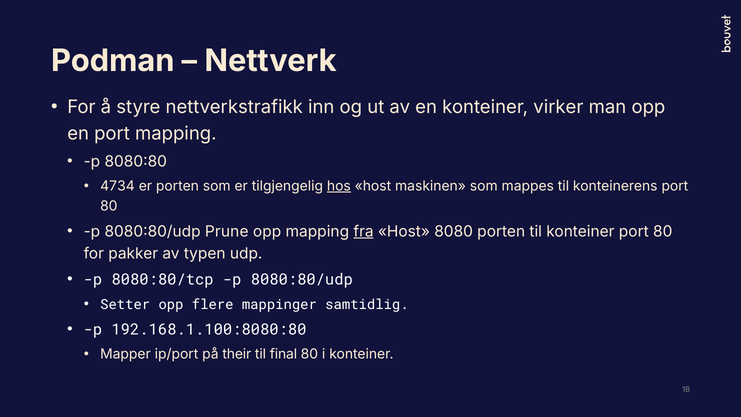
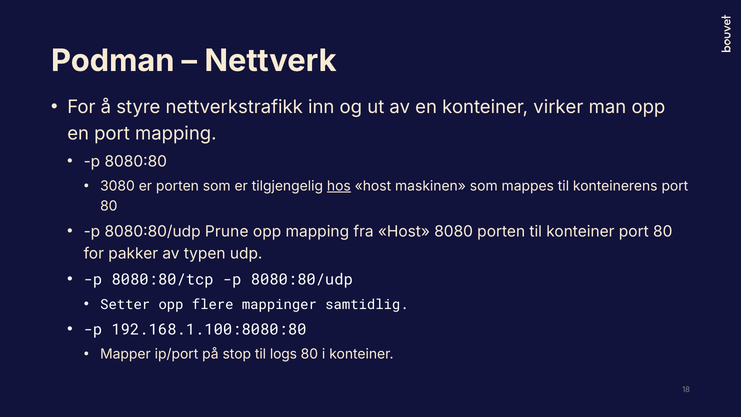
4734: 4734 -> 3080 (117, 186)
fra underline: present -> none (364, 231)
their: their -> stop (237, 354)
final: final -> logs (283, 354)
